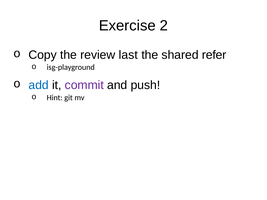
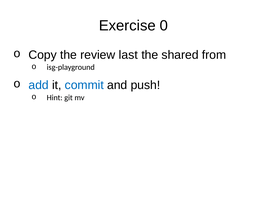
2: 2 -> 0 (164, 26)
refer: refer -> from (214, 55)
commit colour: purple -> blue (84, 85)
